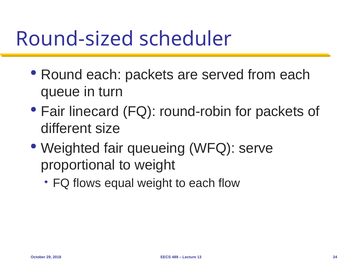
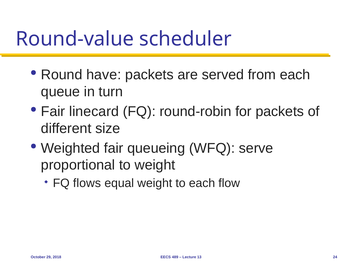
Round-sized: Round-sized -> Round-value (75, 39)
Round each: each -> have (104, 75)
